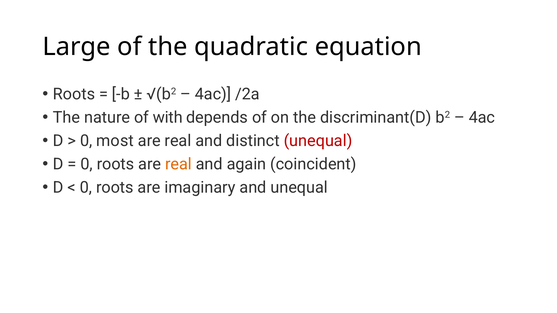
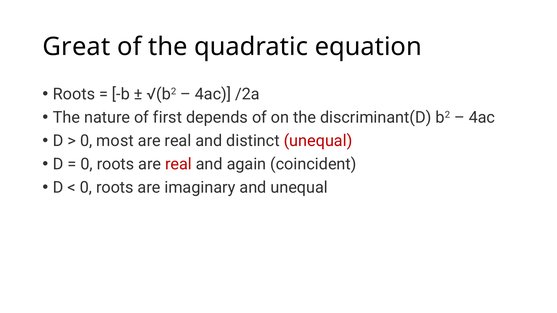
Large: Large -> Great (76, 47)
with: with -> first (168, 118)
real colour: orange -> red (178, 164)
